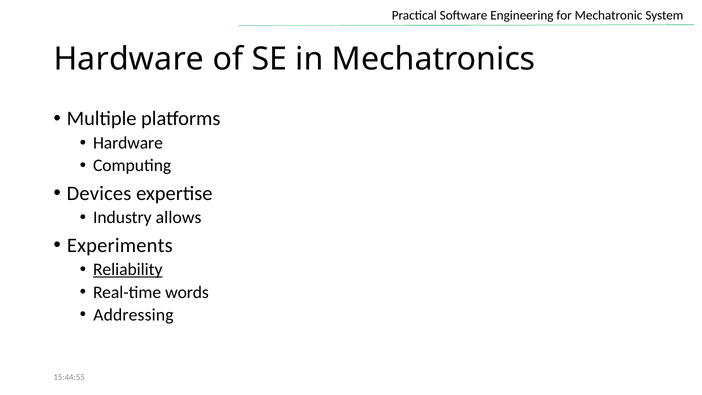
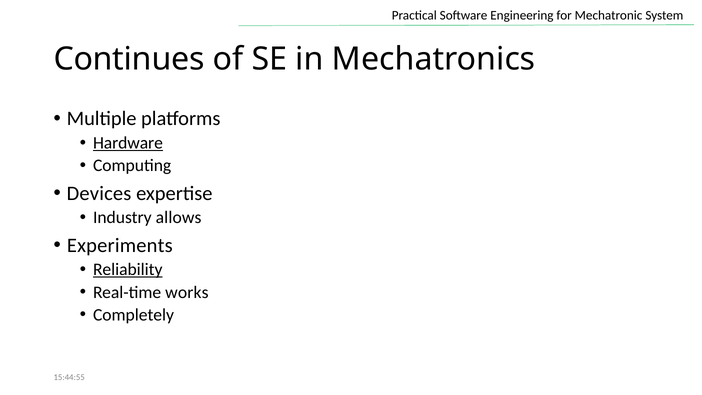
Hardware: Hardware -> Continues (129, 59)
Hardware underline: none -> present (128, 143)
words: words -> works (187, 292)
Addressing: Addressing -> Completely (134, 315)
